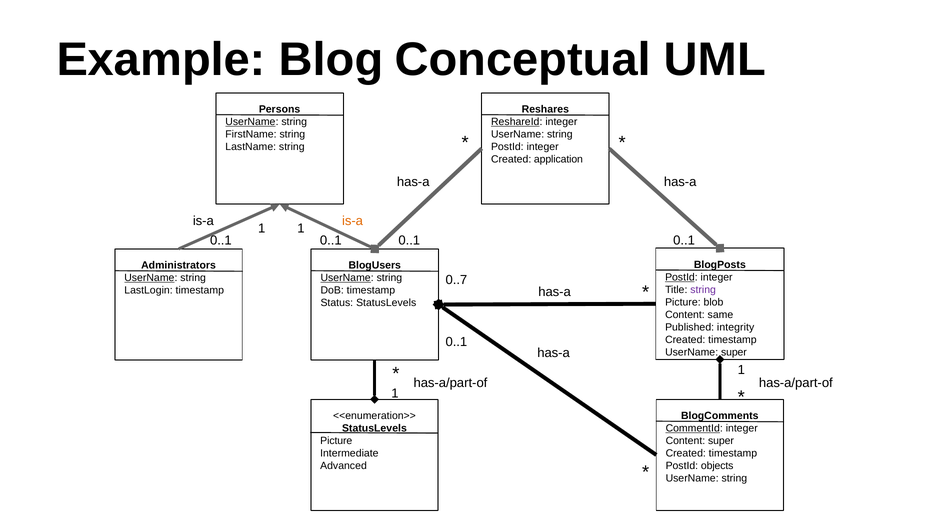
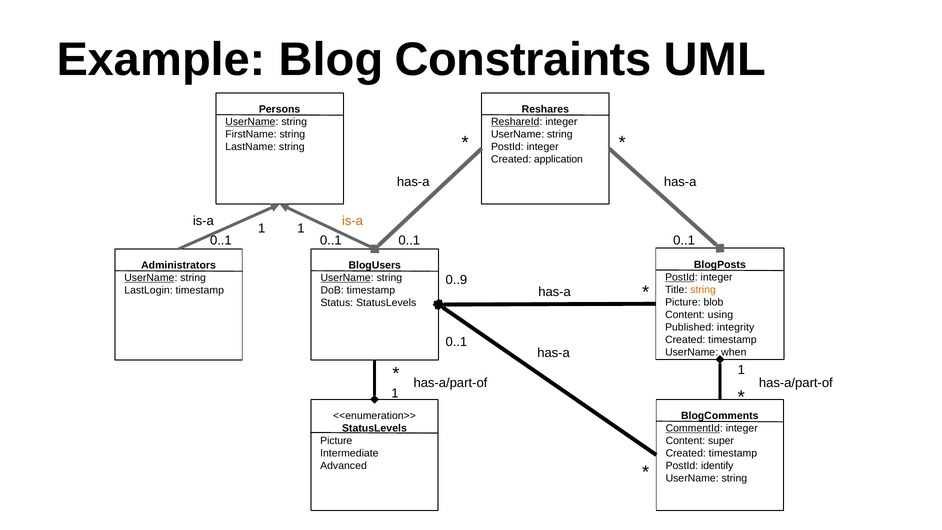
Conceptual: Conceptual -> Constraints (523, 59)
0..7: 0..7 -> 0..9 (456, 280)
string colour: purple -> orange (703, 290)
same: same -> using (720, 315)
UserName super: super -> when (734, 352)
objects: objects -> identify (717, 466)
